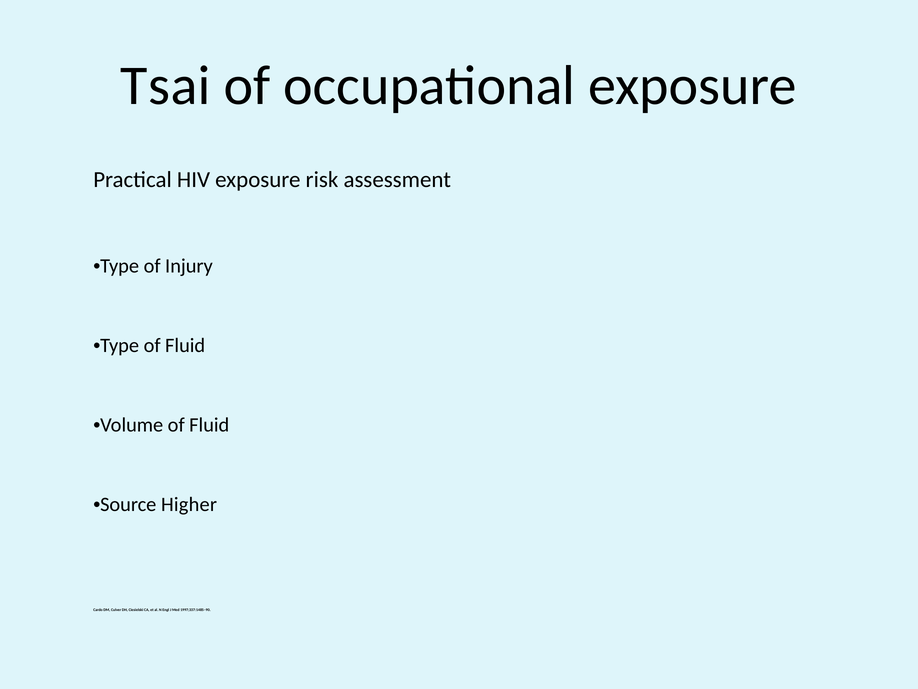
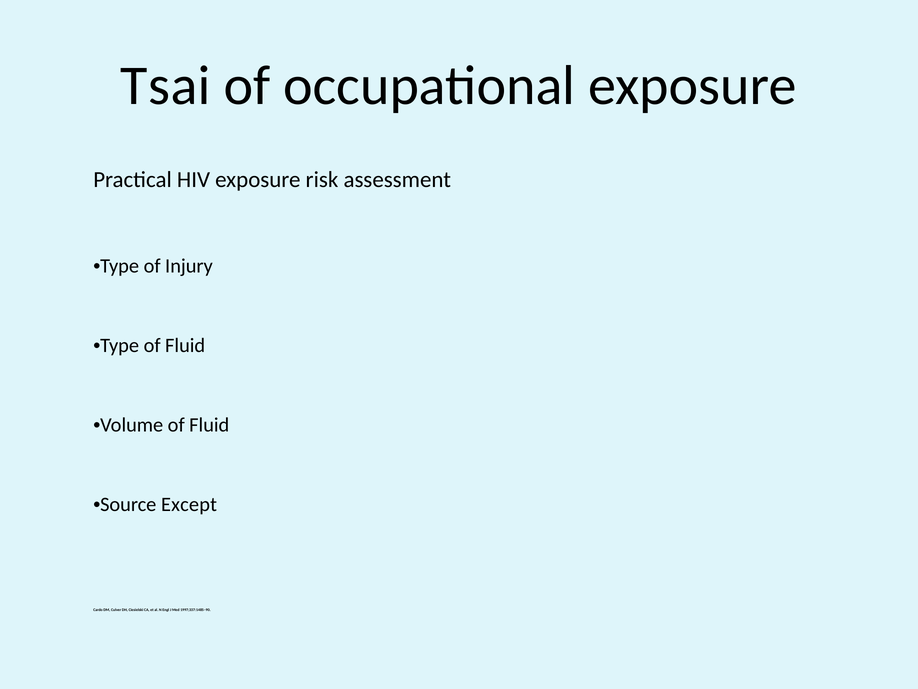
Higher: Higher -> Except (189, 504)
